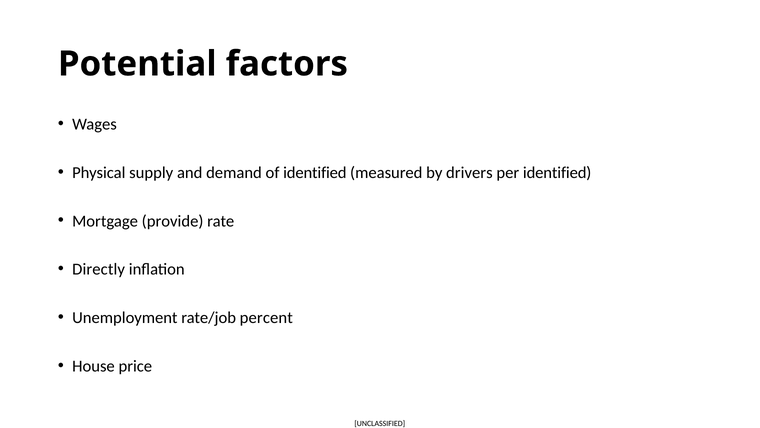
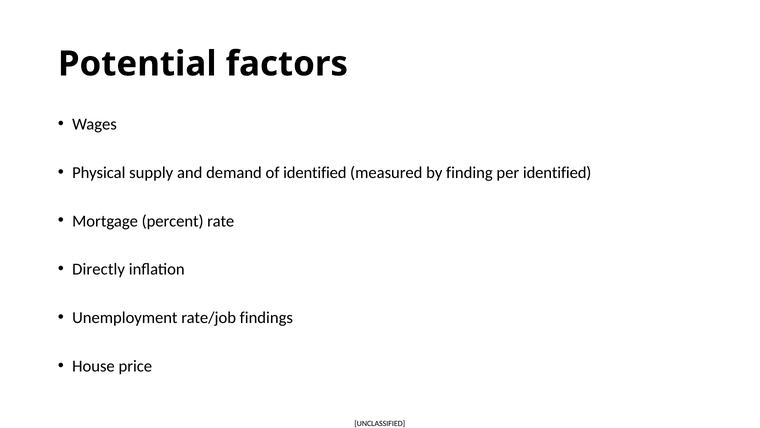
drivers: drivers -> finding (469, 172)
provide: provide -> percent (173, 221)
percent: percent -> findings (266, 317)
